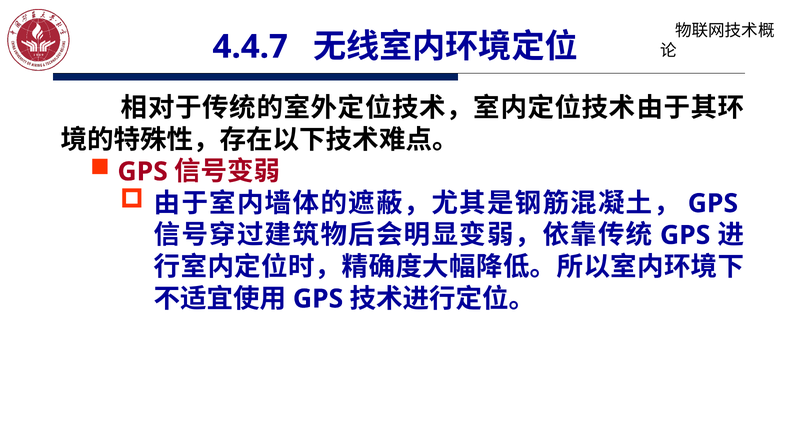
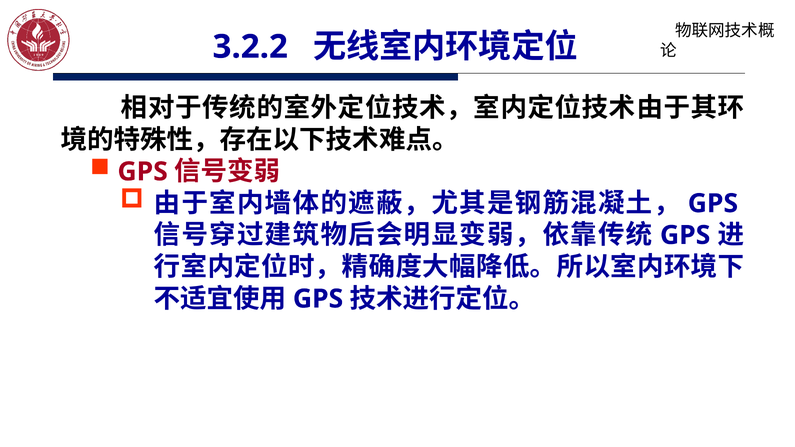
4.4.7: 4.4.7 -> 3.2.2 (250, 47)
